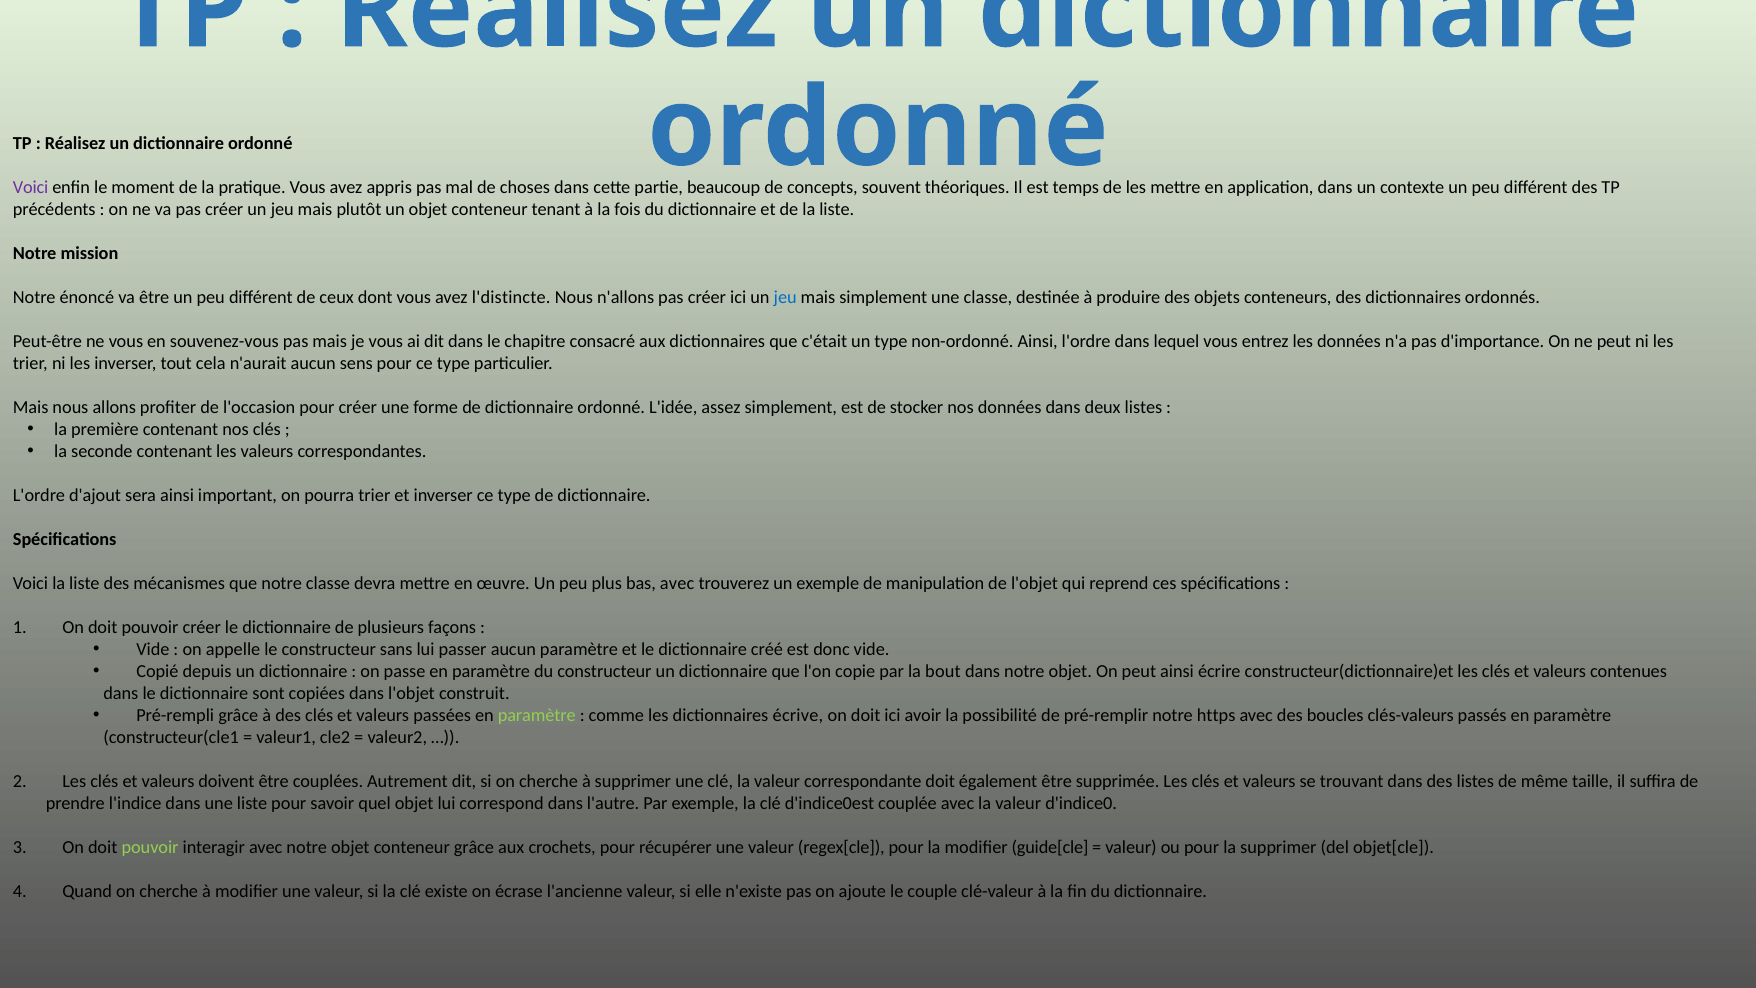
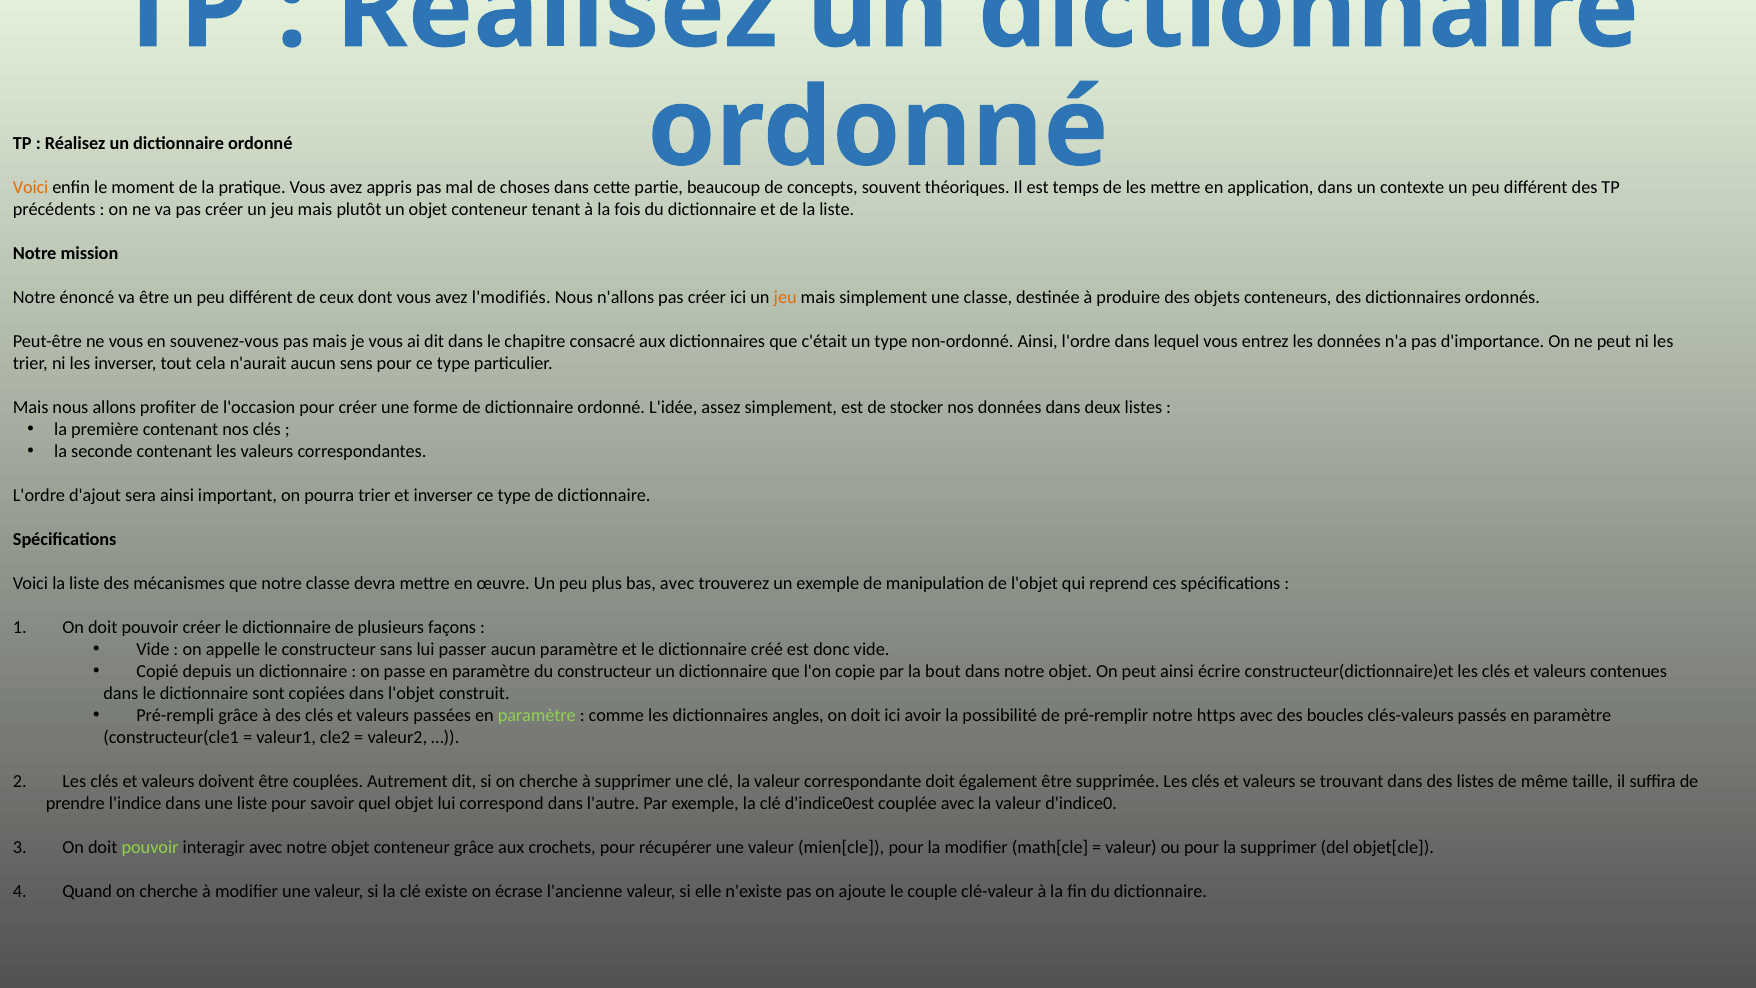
Voici colour: purple -> orange (31, 188)
l'distincte: l'distincte -> l'modifiés (511, 297)
jeu colour: blue -> orange (785, 297)
écrive: écrive -> angles (798, 715)
regex[cle: regex[cle -> mien[cle (841, 847)
guide[cle: guide[cle -> math[cle (1050, 847)
